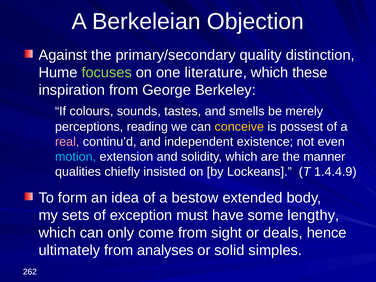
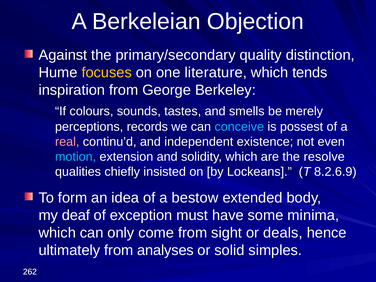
focuses colour: light green -> yellow (107, 73)
these: these -> tends (310, 73)
reading: reading -> records (147, 127)
conceive colour: yellow -> light blue (239, 127)
manner: manner -> resolve (324, 157)
1.4.4.9: 1.4.4.9 -> 8.2.6.9 (335, 172)
sets: sets -> deaf (76, 215)
lengthy: lengthy -> minima (313, 215)
